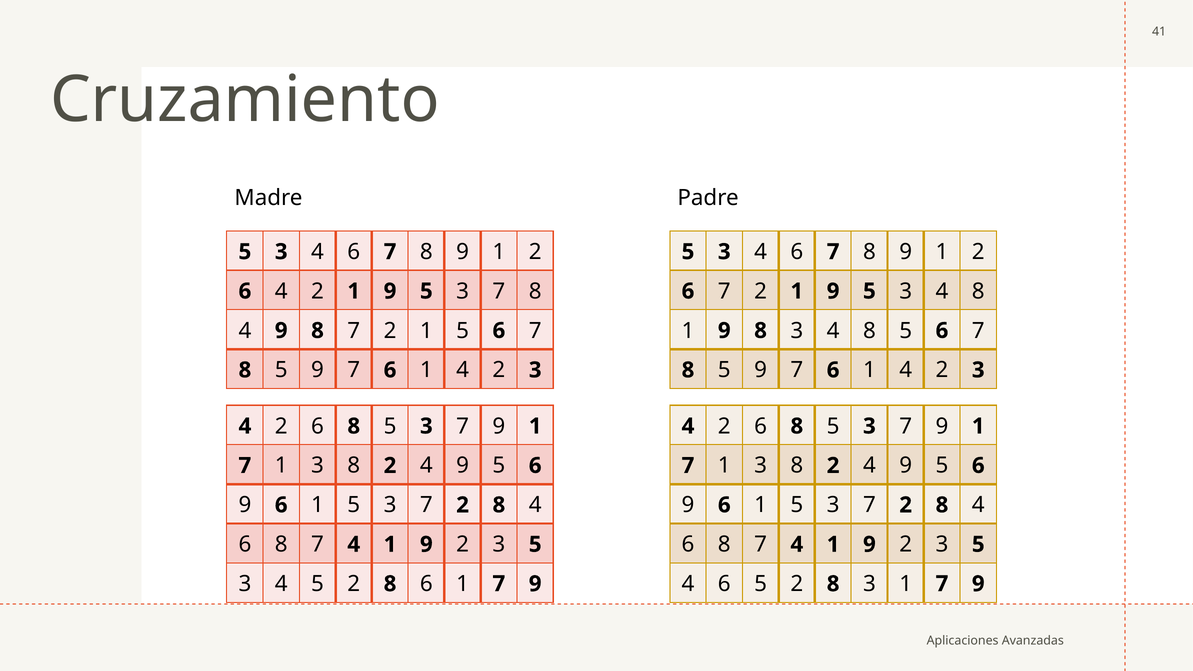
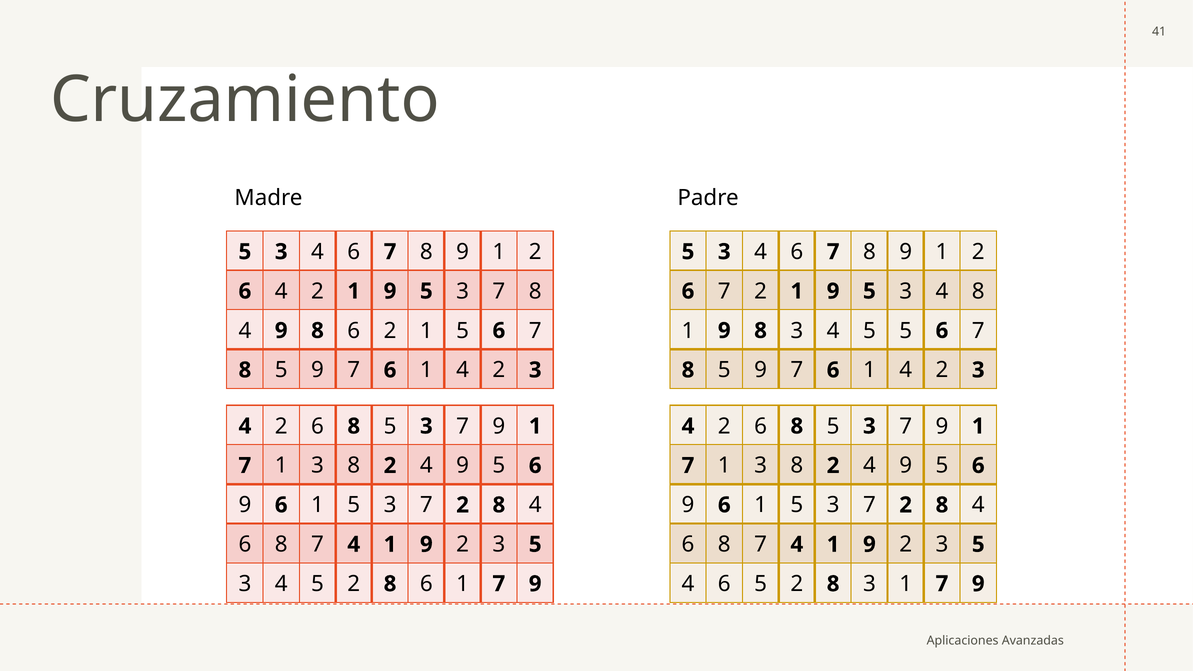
9 8 7: 7 -> 6 (354, 331)
8 3 4 8: 8 -> 5 (869, 331)
